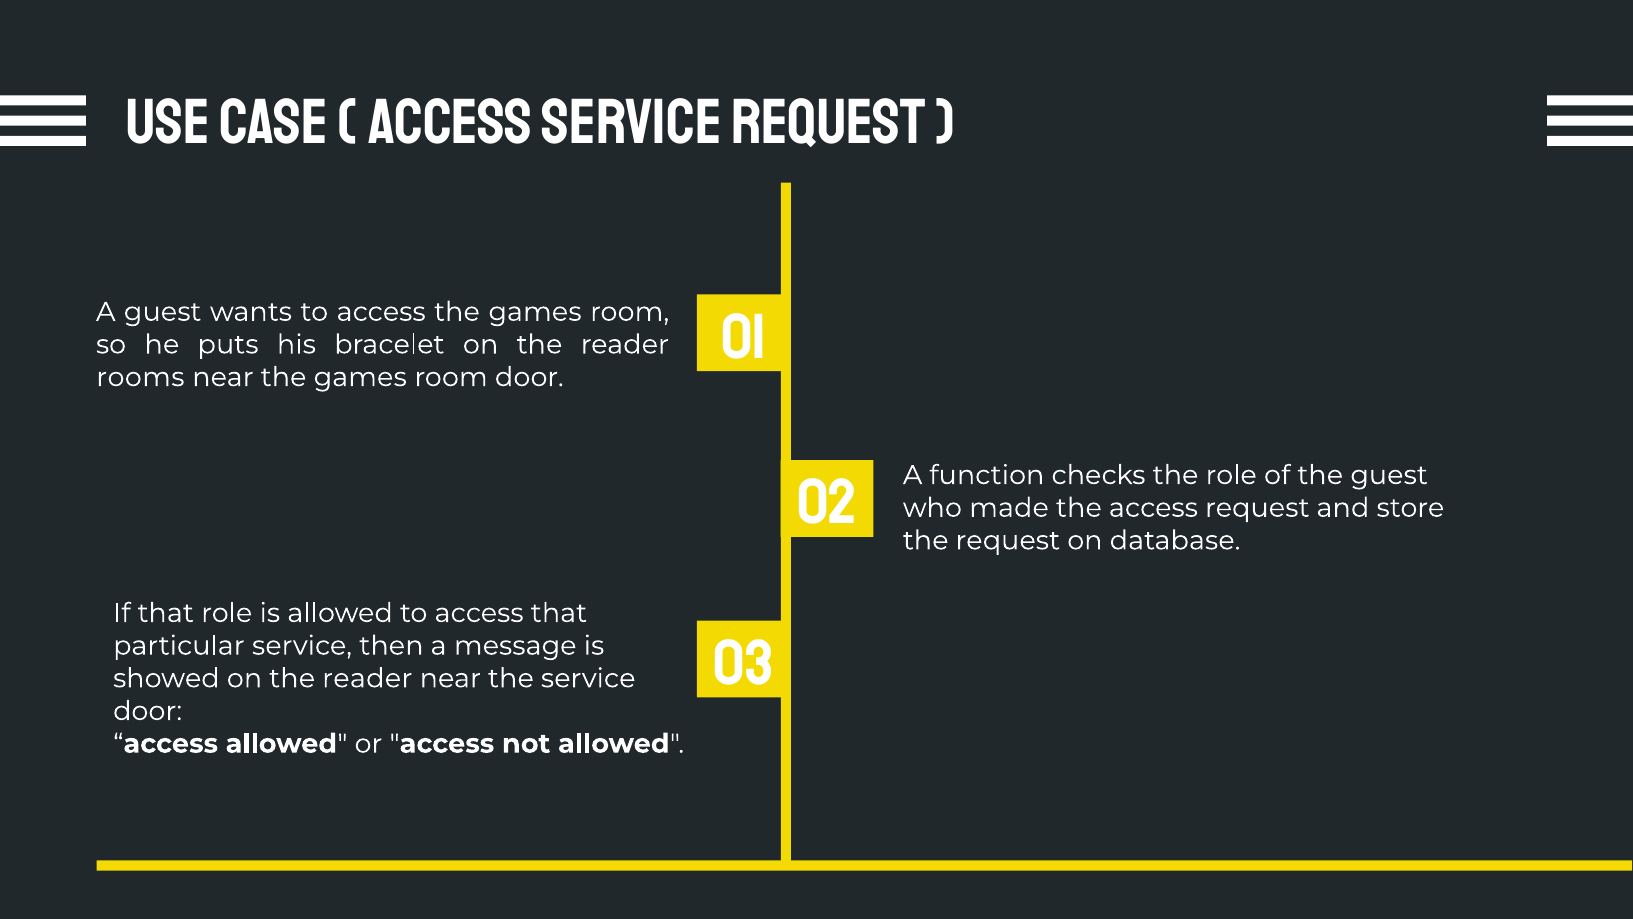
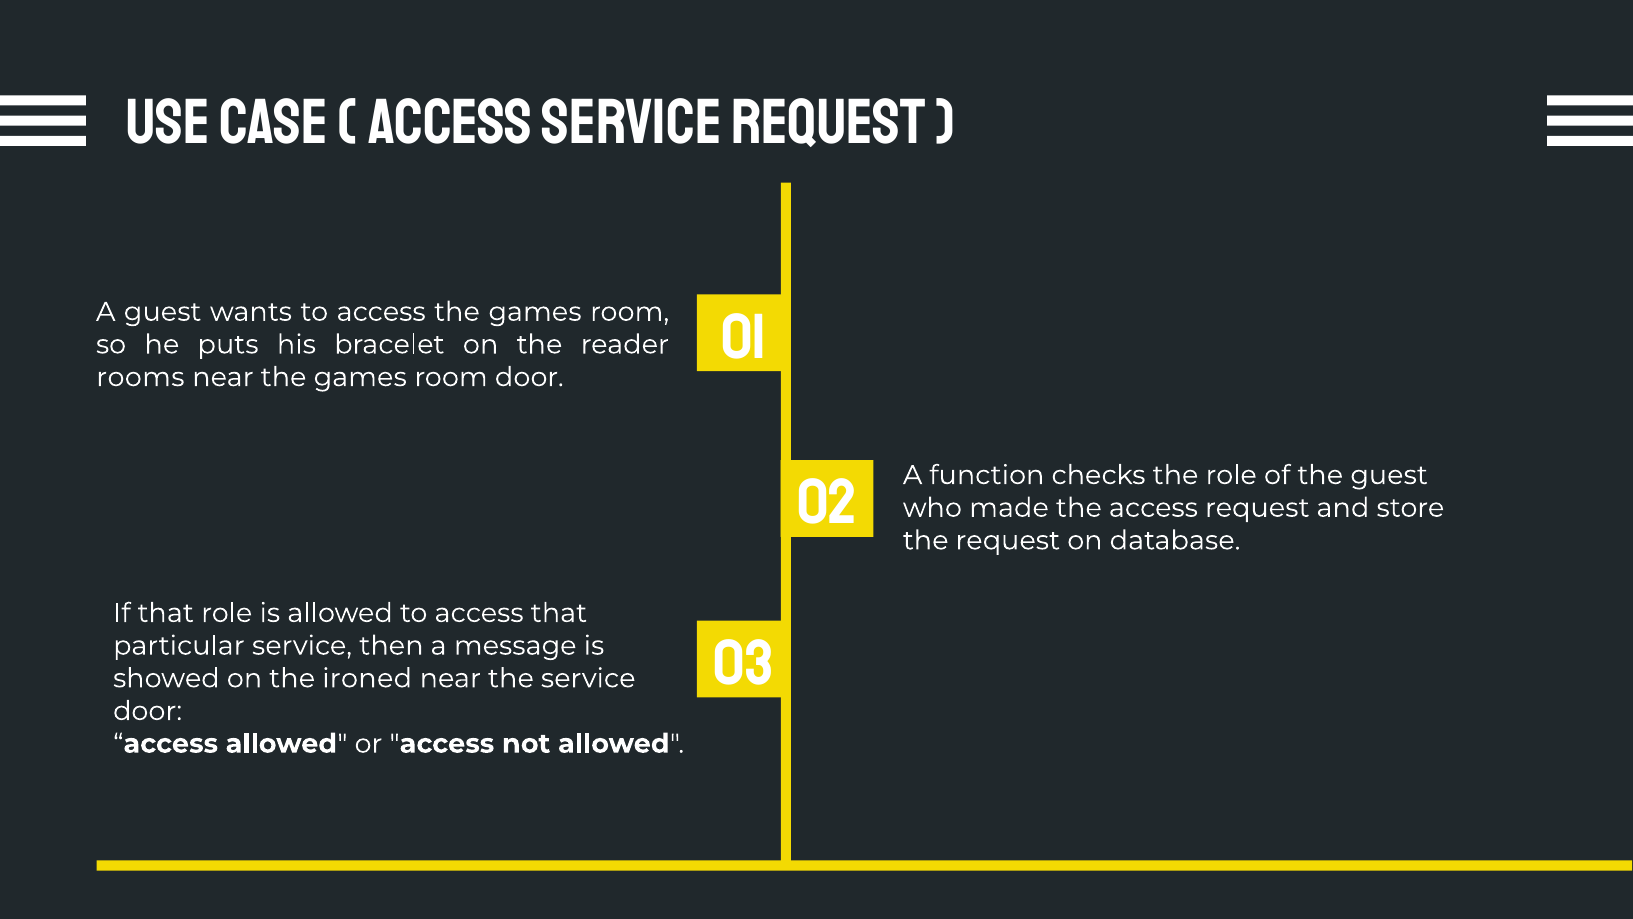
showed on the reader: reader -> ironed (367, 678)
